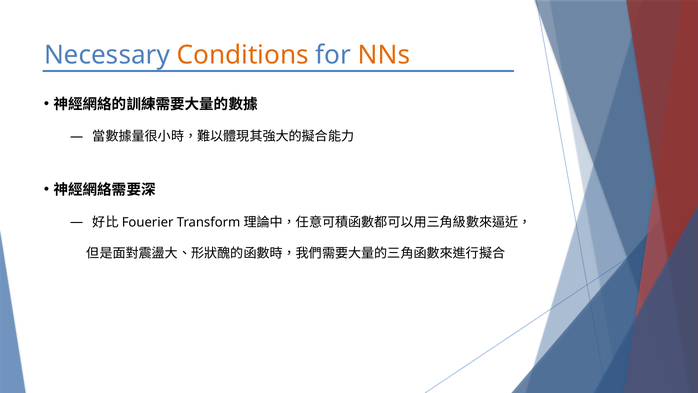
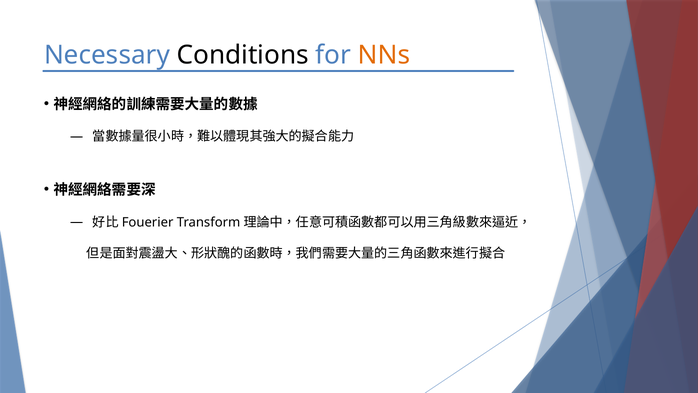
Conditions colour: orange -> black (243, 55)
